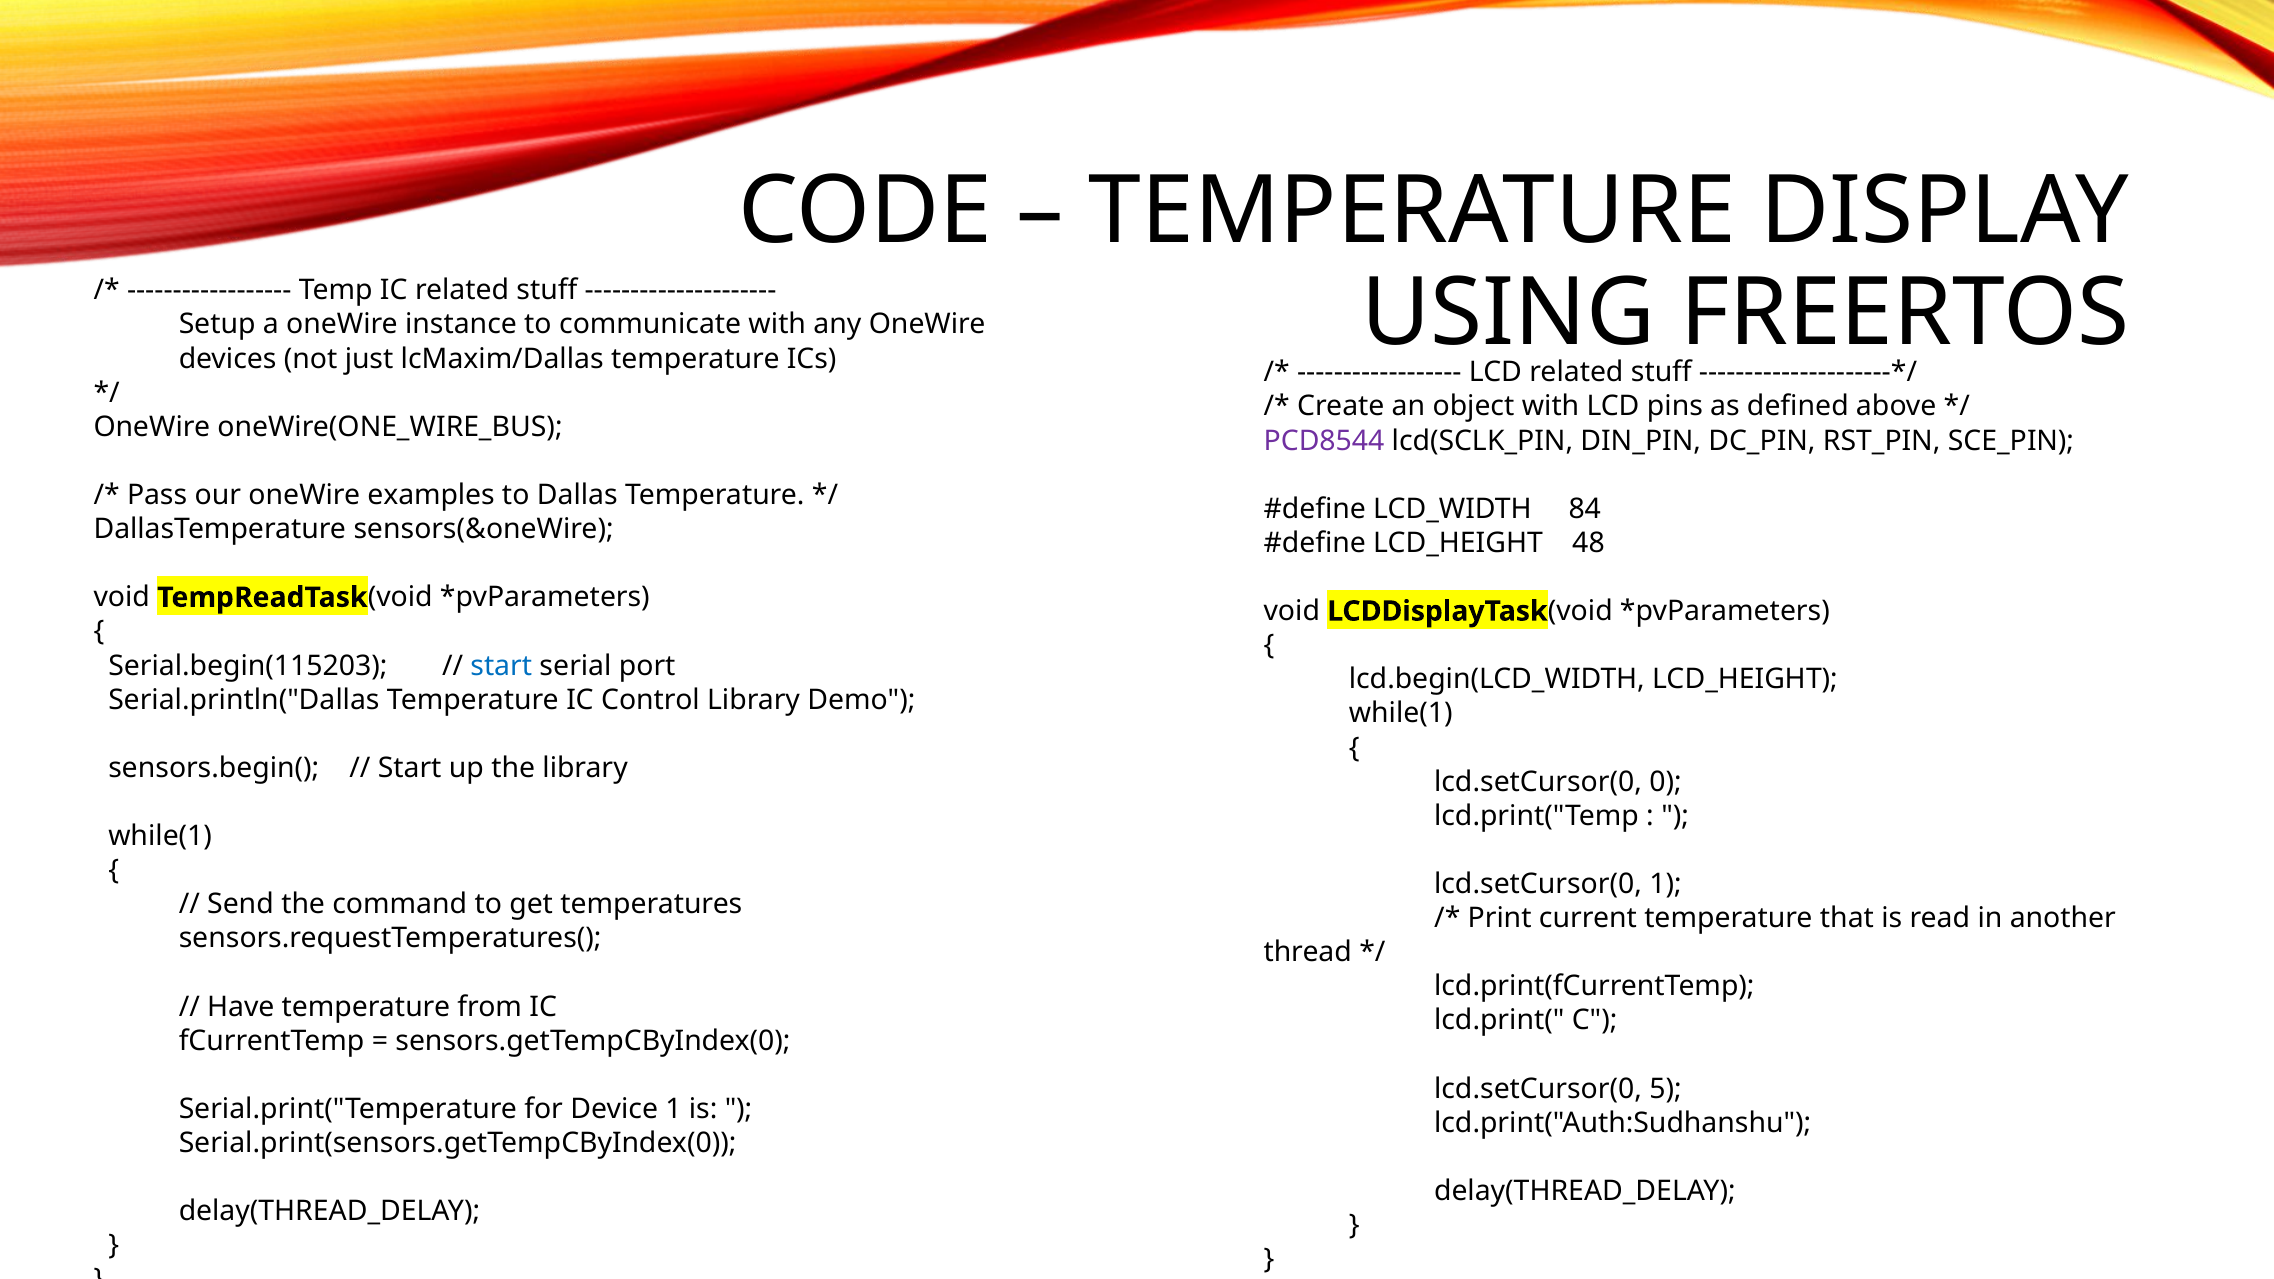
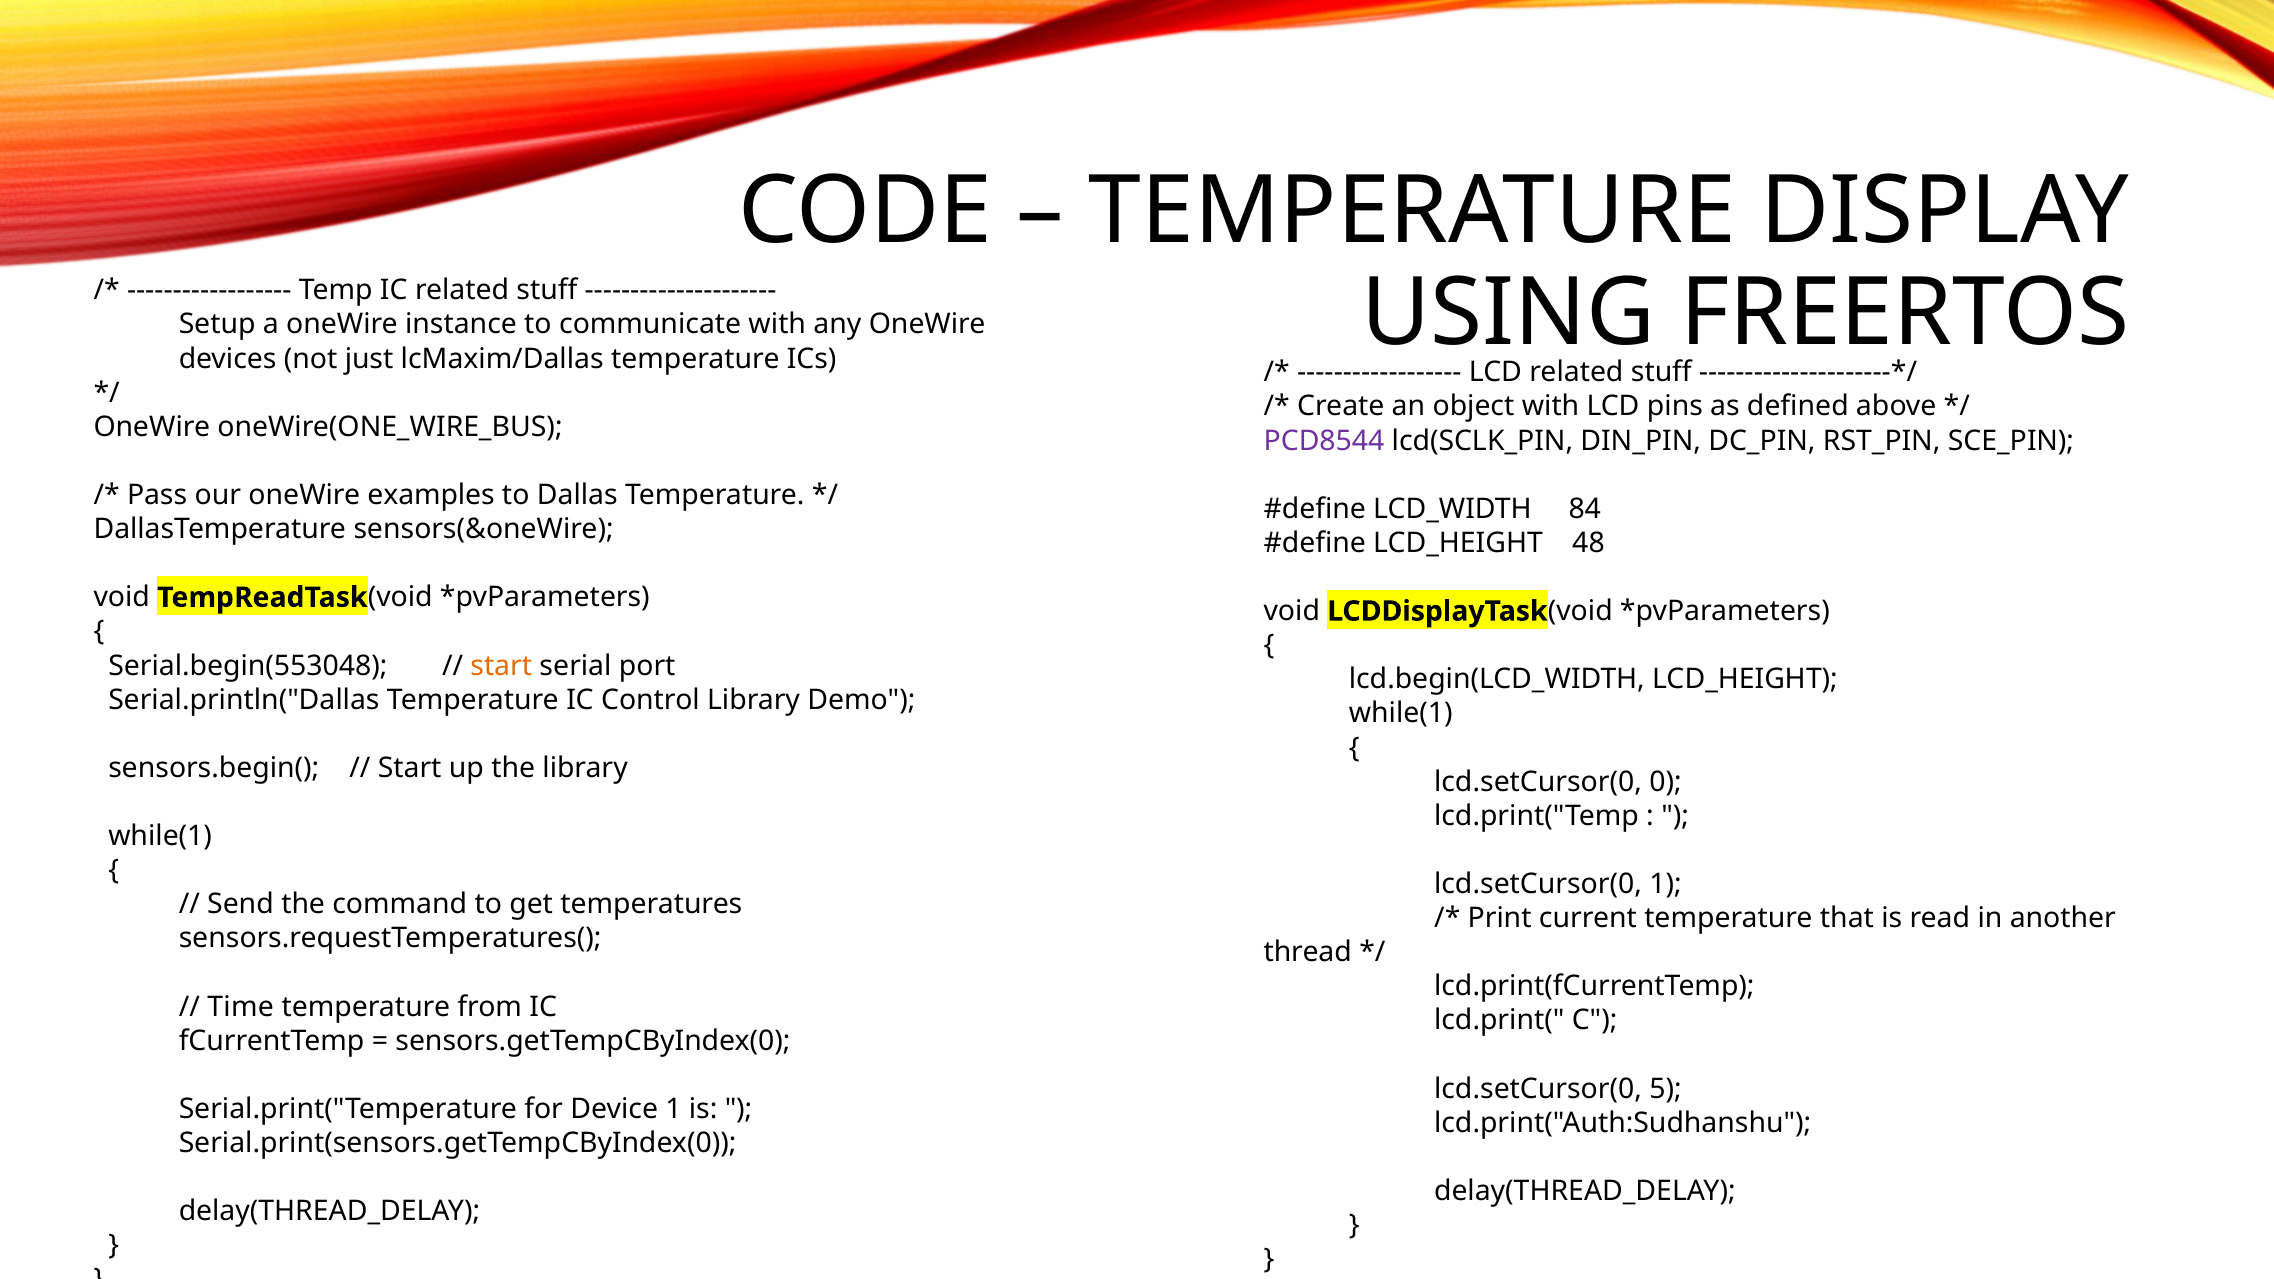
Serial.begin(115203: Serial.begin(115203 -> Serial.begin(553048 (248, 666)
start colour: blue -> orange (501, 666)
Have: Have -> Time (241, 1007)
